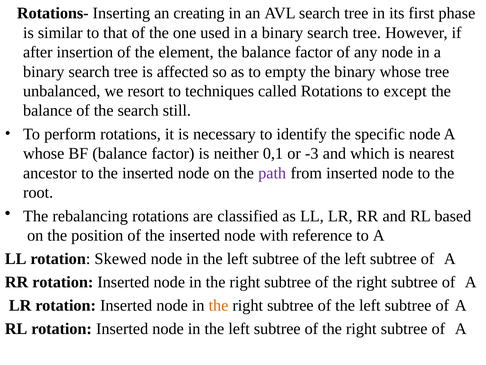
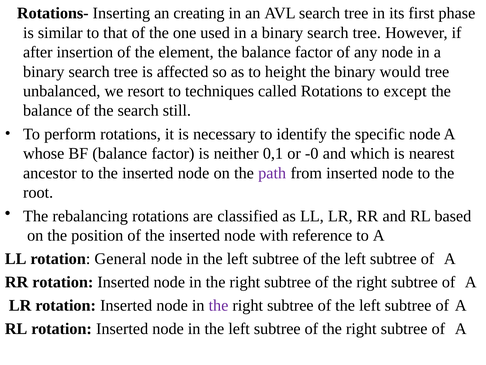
empty: empty -> height (286, 72)
binary whose: whose -> would (400, 72)
-3: -3 -> -0 (312, 153)
Skewed: Skewed -> General (120, 259)
the colour: orange -> purple (218, 305)
